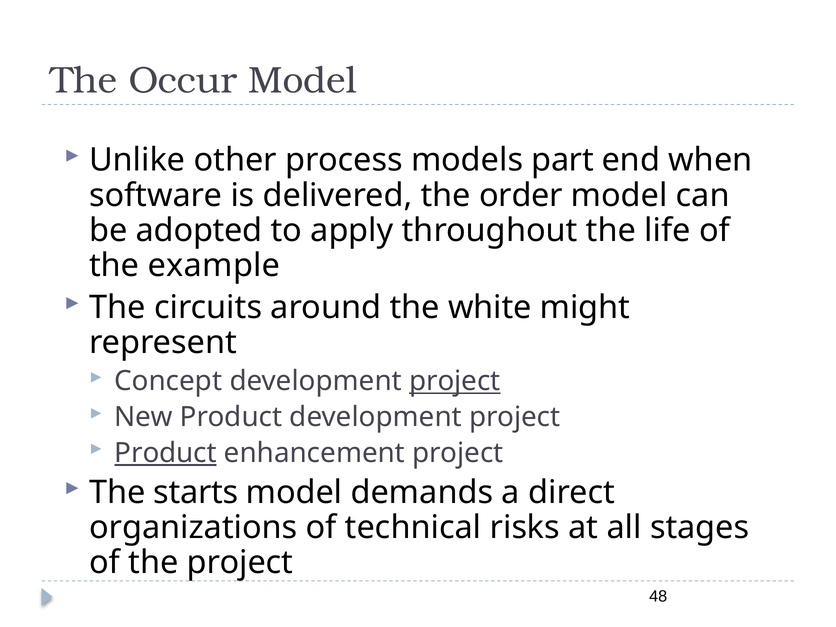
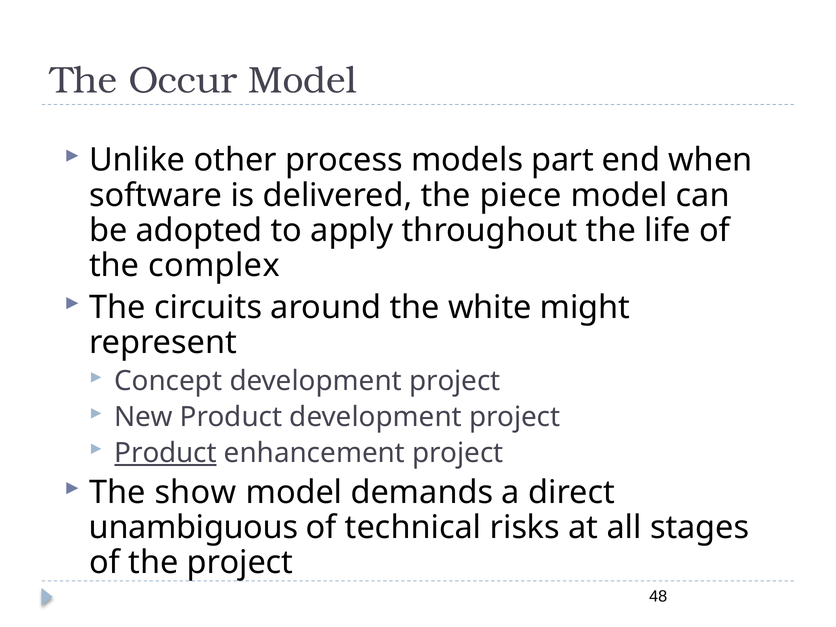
order: order -> piece (521, 195)
example: example -> complex (214, 266)
project underline: present -> none (455, 381)
starts: starts -> show (195, 492)
organizations: organizations -> unambiguous (193, 528)
